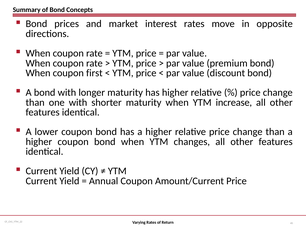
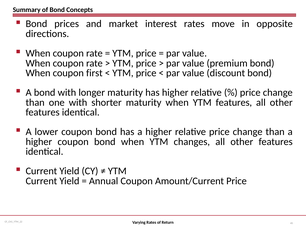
YTM increase: increase -> features (234, 102)
